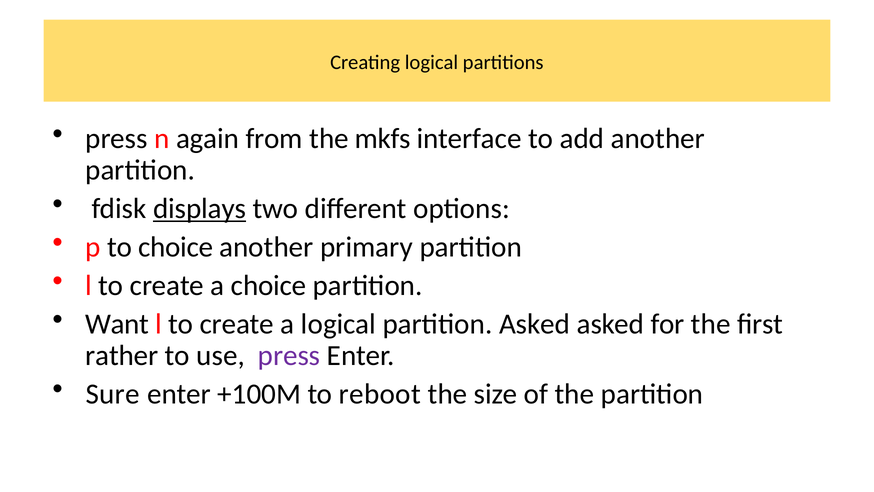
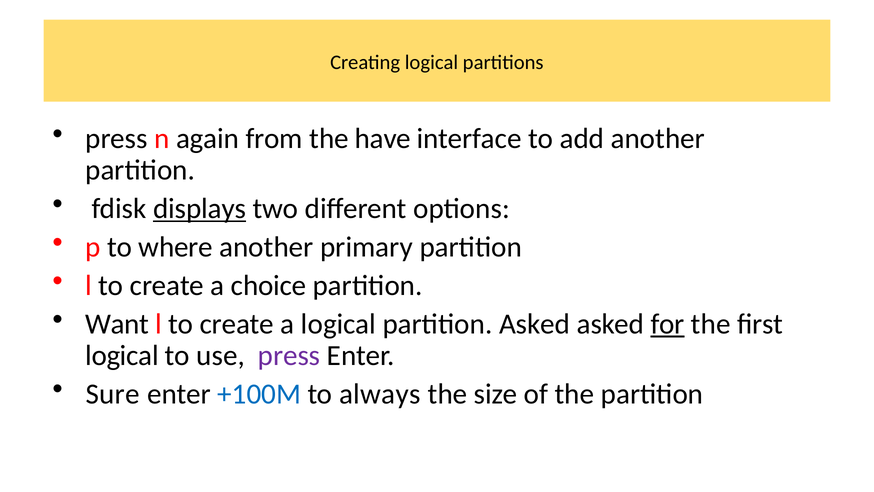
mkfs: mkfs -> have (383, 139)
to choice: choice -> where (176, 247)
for underline: none -> present (668, 324)
rather: rather -> logical (122, 355)
+100M colour: black -> blue (259, 394)
reboot: reboot -> always (380, 394)
